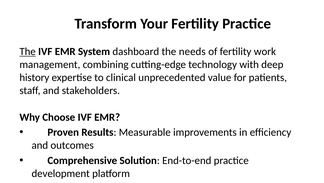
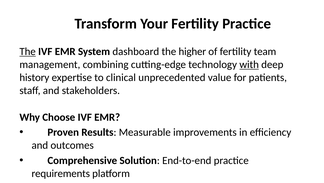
the needs: needs -> higher (192, 51)
fertility work: work -> team (265, 51)
with underline: none -> present (249, 64)
development: development -> requirements (61, 173)
